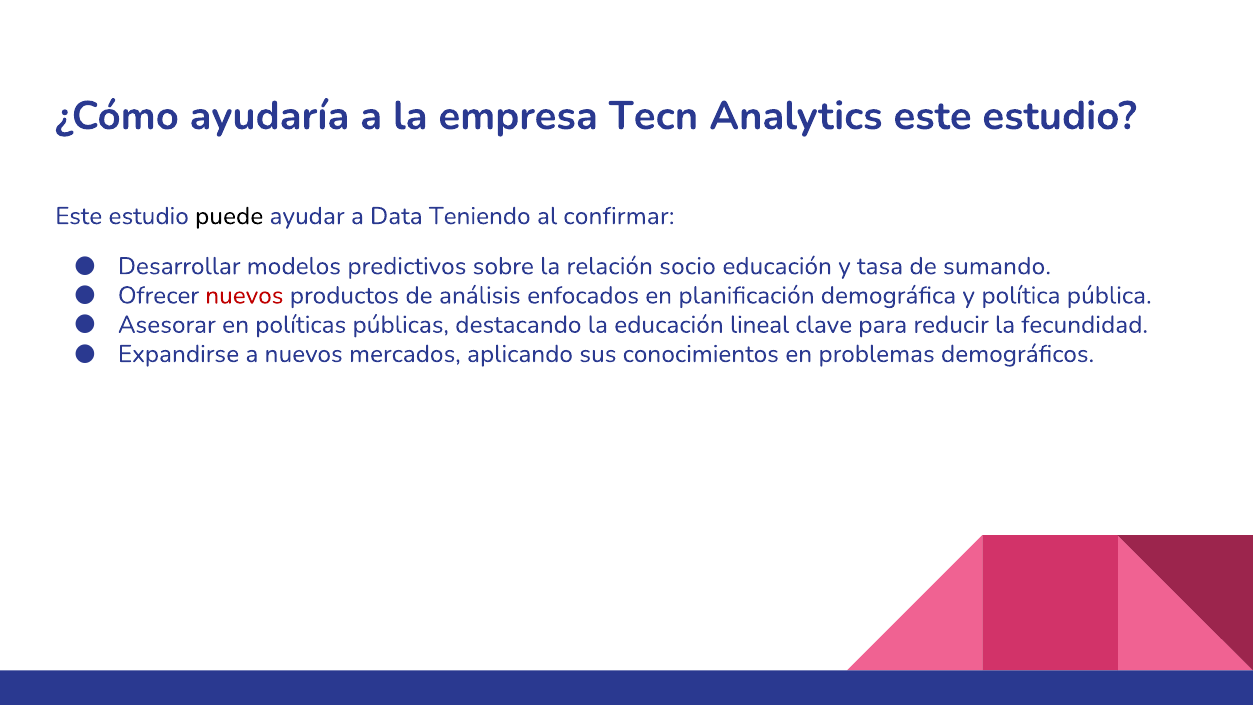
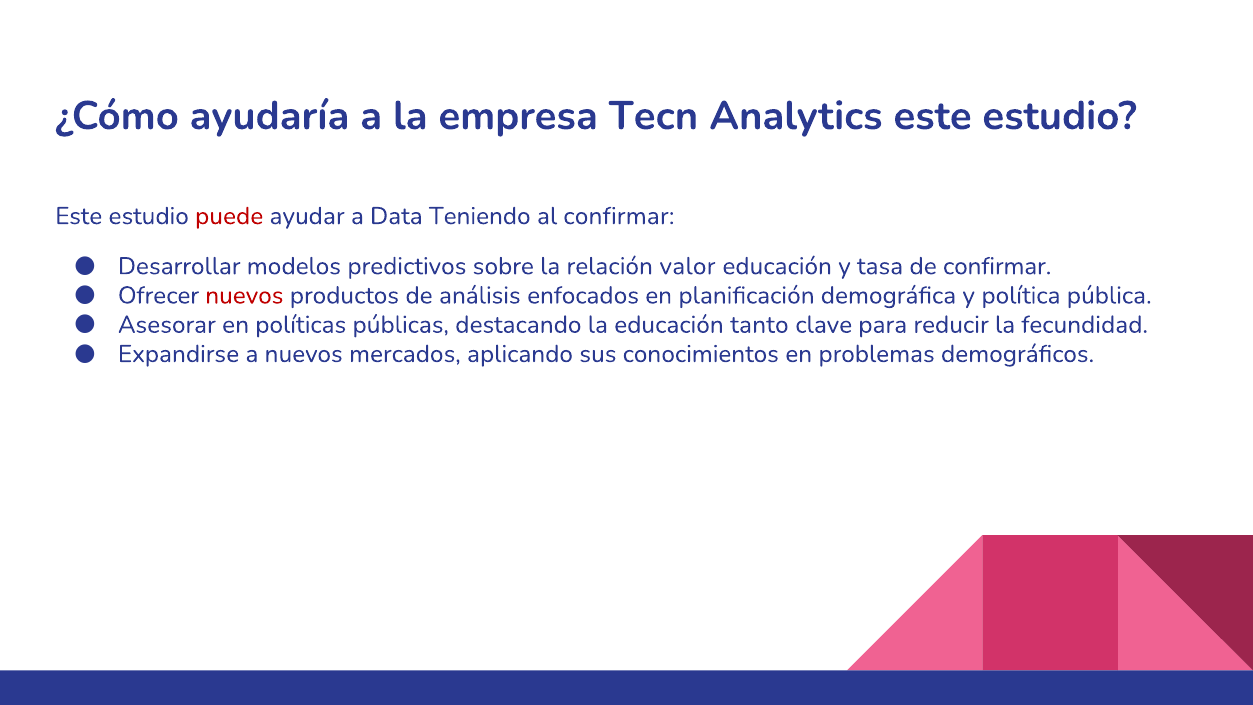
puede colour: black -> red (229, 216)
socio: socio -> valor (687, 266)
de sumando: sumando -> confirmar (997, 266)
lineal: lineal -> tanto (759, 325)
